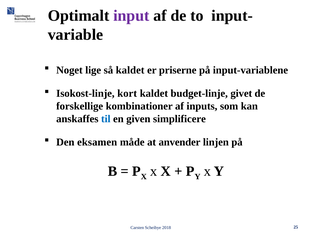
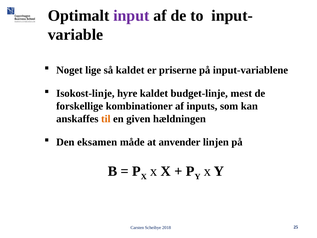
kort: kort -> hyre (127, 93)
givet: givet -> mest (241, 93)
til colour: blue -> orange (106, 119)
simplificere: simplificere -> hældningen (179, 119)
